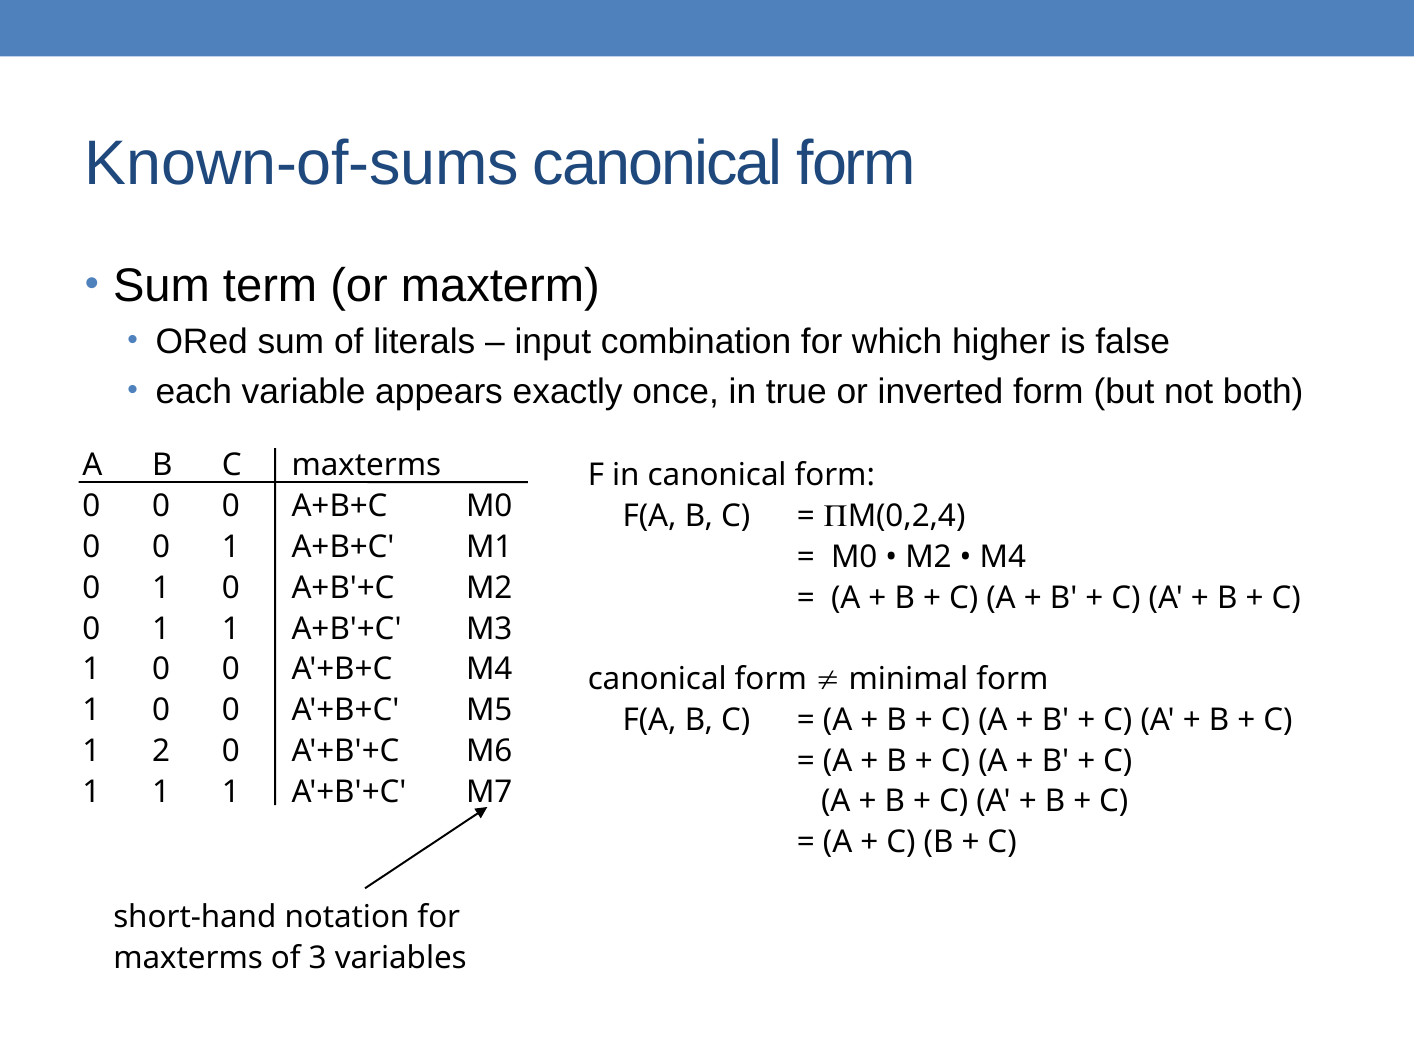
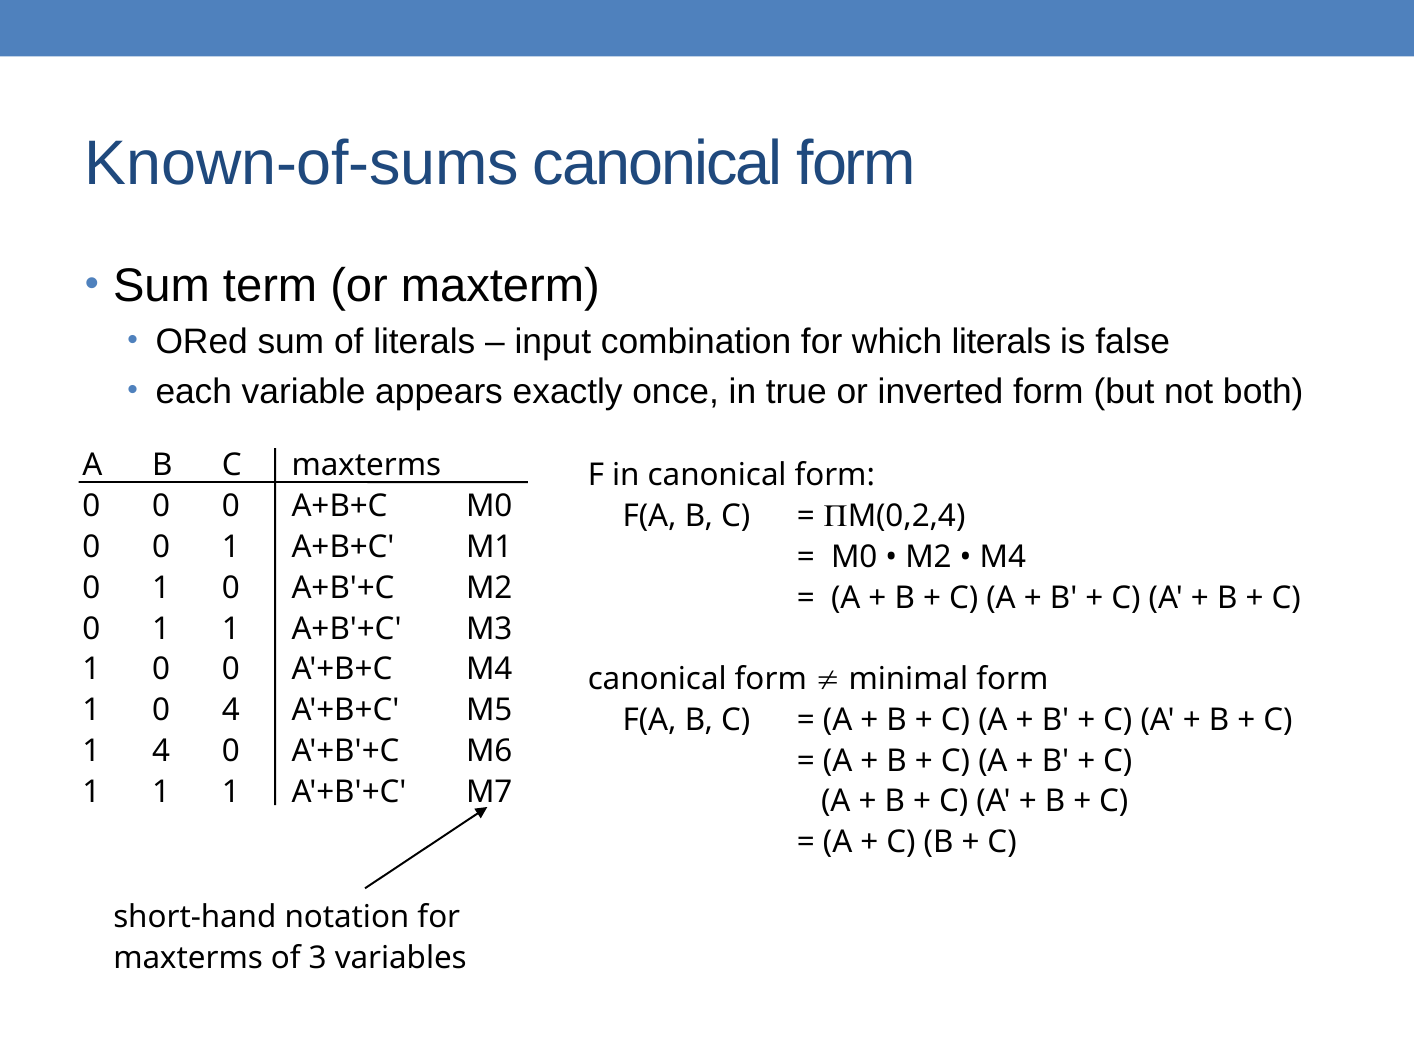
which higher: higher -> literals (1001, 342)
0: 0 -> 4 (231, 710)
1 2: 2 -> 4 (161, 751)
